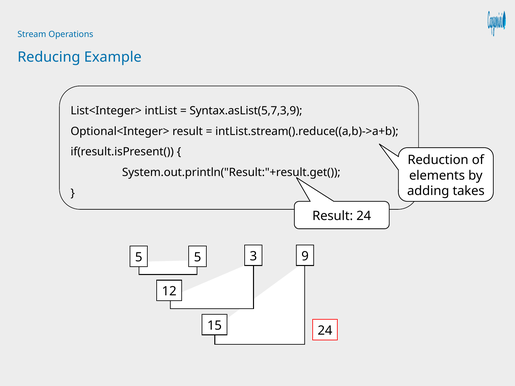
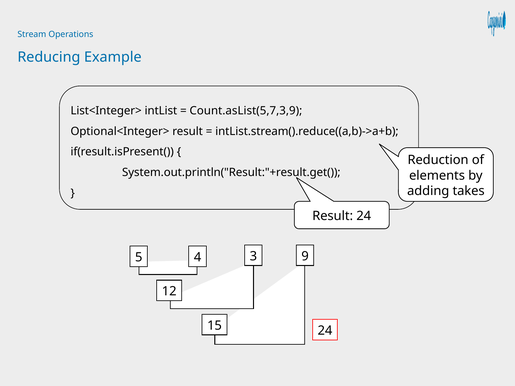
Syntax.asList(5,7,3,9: Syntax.asList(5,7,3,9 -> Count.asList(5,7,3,9 (246, 111)
5 5: 5 -> 4 (198, 257)
